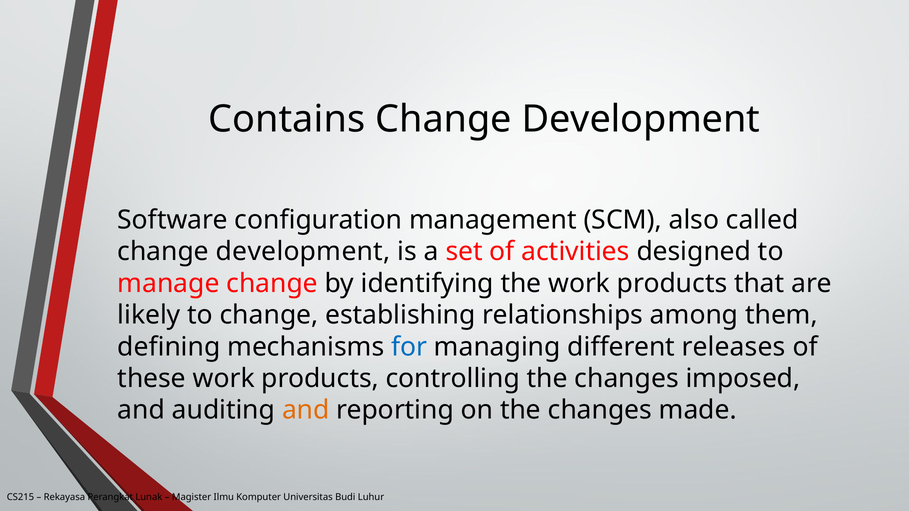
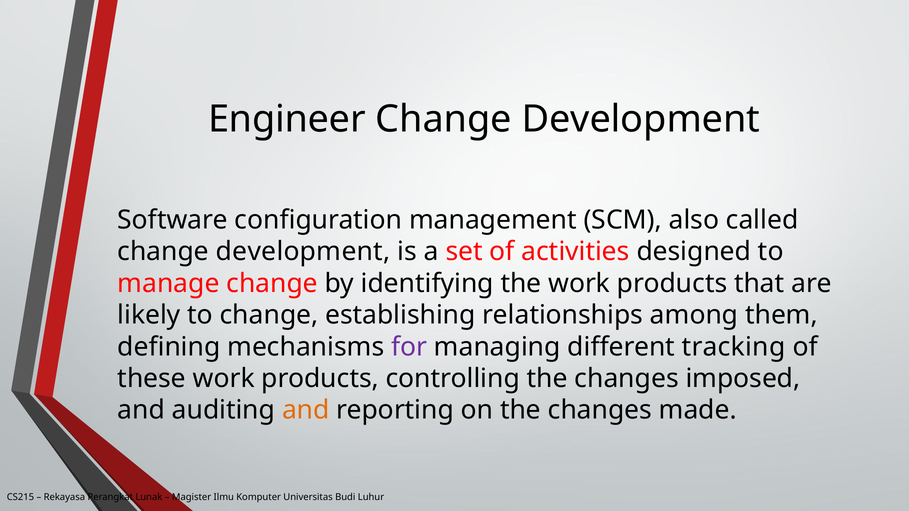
Contains: Contains -> Engineer (287, 119)
for colour: blue -> purple (409, 347)
releases: releases -> tracking (734, 347)
